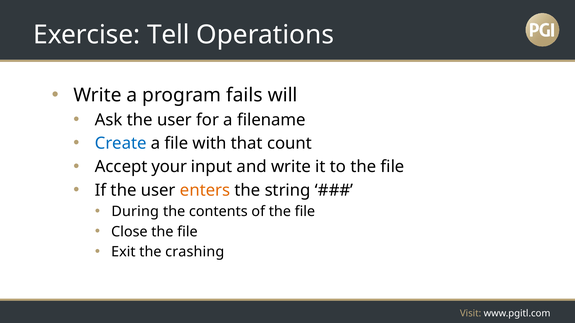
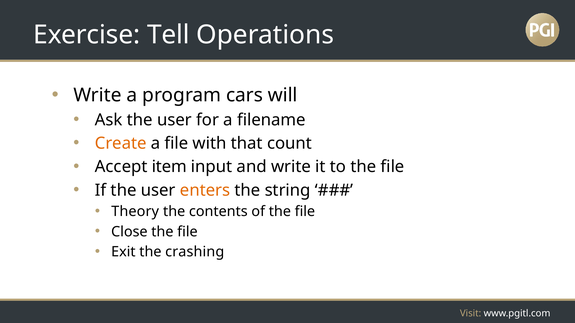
fails: fails -> cars (245, 95)
Create colour: blue -> orange (121, 143)
your: your -> item (169, 167)
During: During -> Theory (135, 212)
